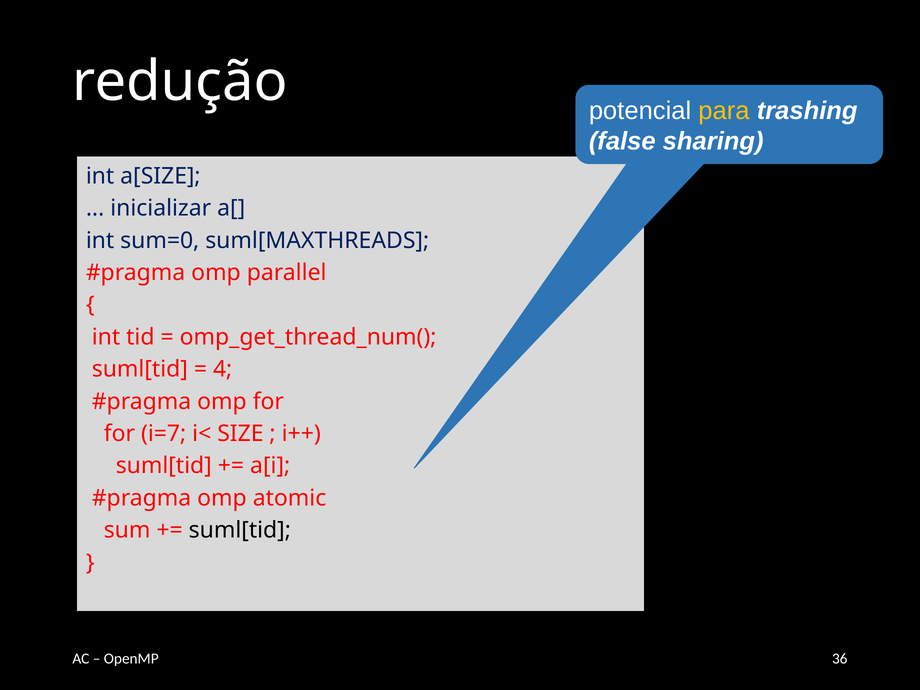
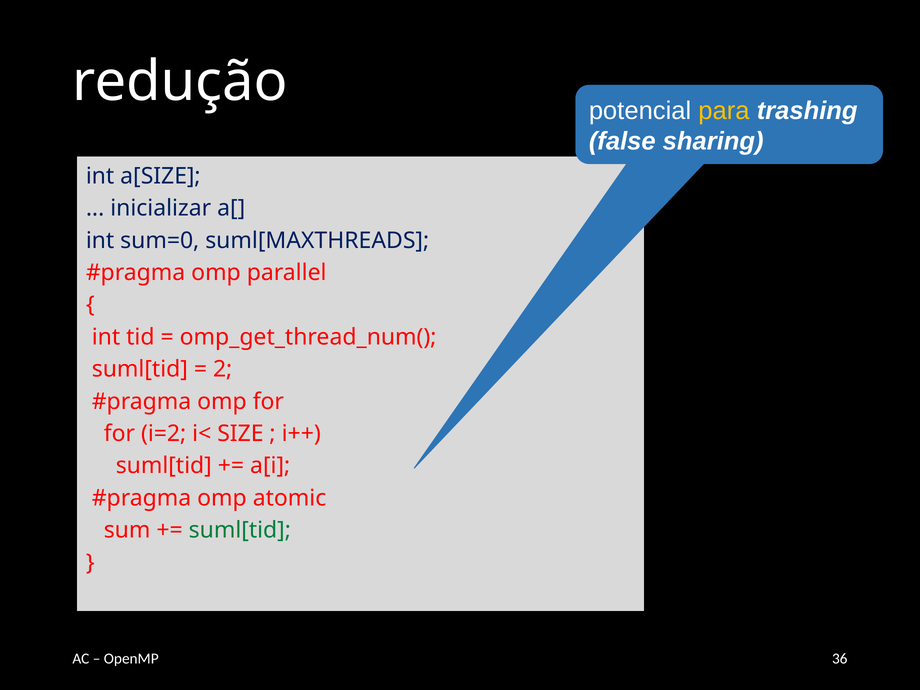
4: 4 -> 2 (223, 369)
i=7: i=7 -> i=2 (164, 434)
suml[tid colour: black -> green (240, 530)
